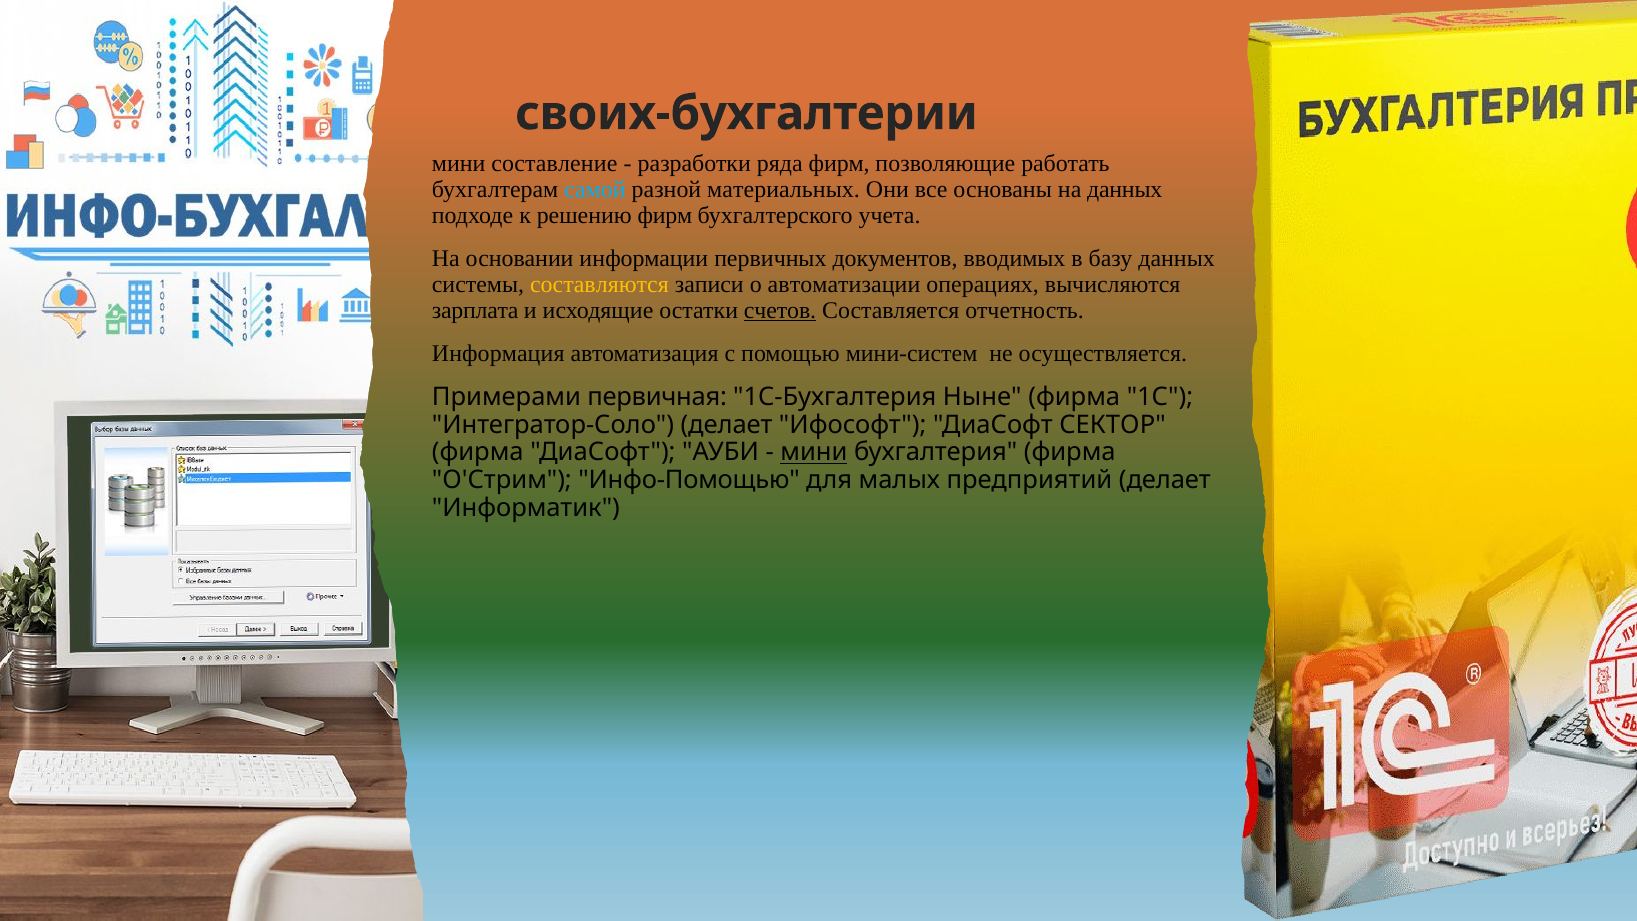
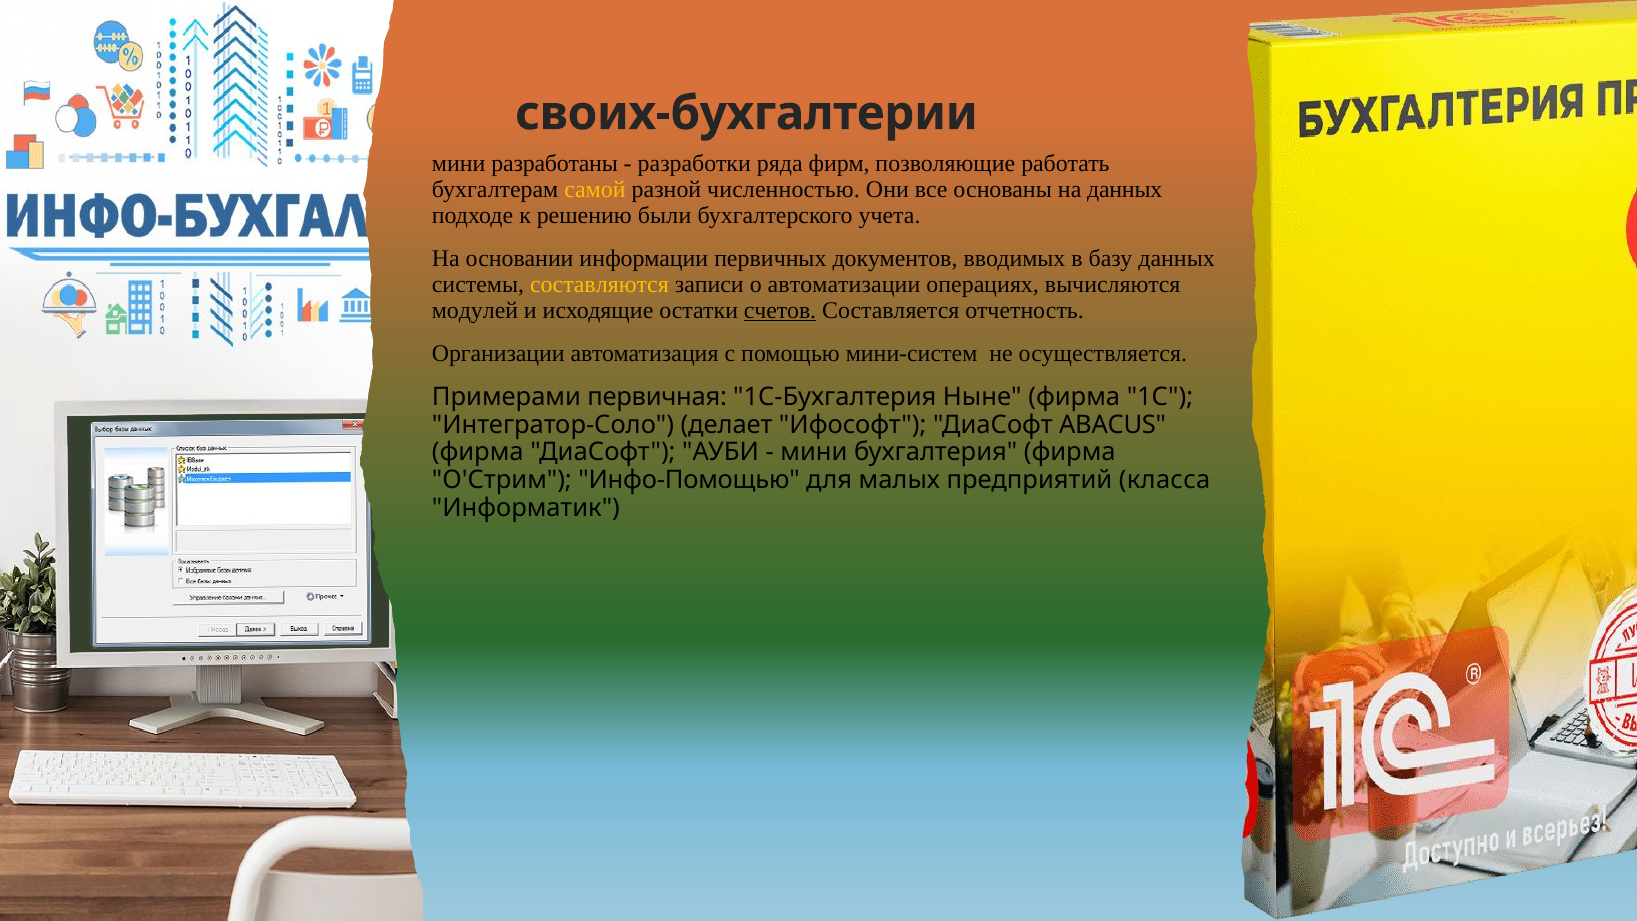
составление: составление -> разработаны (555, 164)
самой colour: light blue -> yellow (595, 190)
материальных: материальных -> численностью (784, 190)
решению фирм: фирм -> были (665, 216)
зарплата: зарплата -> модулей (475, 310)
Информация: Информация -> Организации (498, 353)
СЕКТОР: СЕКТОР -> ABACUS (1113, 425)
мини underline: present -> none (814, 452)
предприятий делает: делает -> класса (1165, 480)
